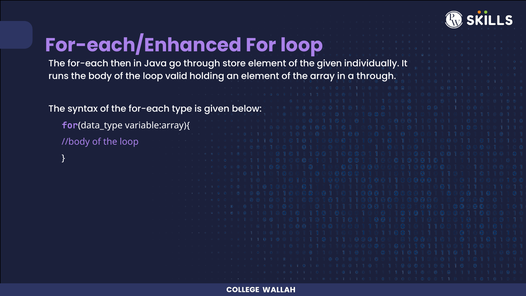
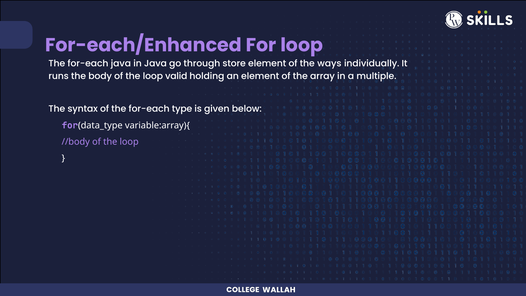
for-each then: then -> java (121, 63)
the given: given -> ways (329, 63)
a through: through -> multiple (376, 76)
